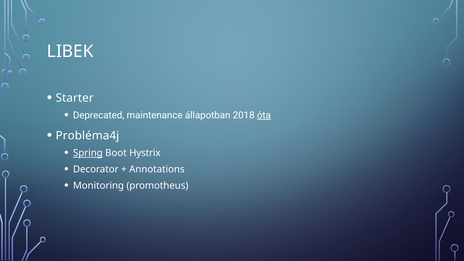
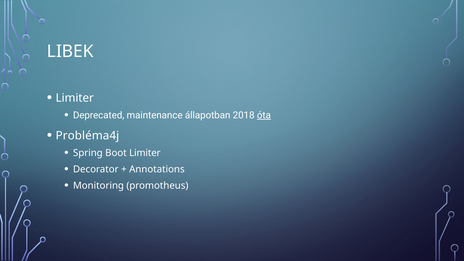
Starter: Starter -> Limiter (75, 98)
Spring underline: present -> none (88, 153)
Boot Hystrix: Hystrix -> Limiter (145, 153)
